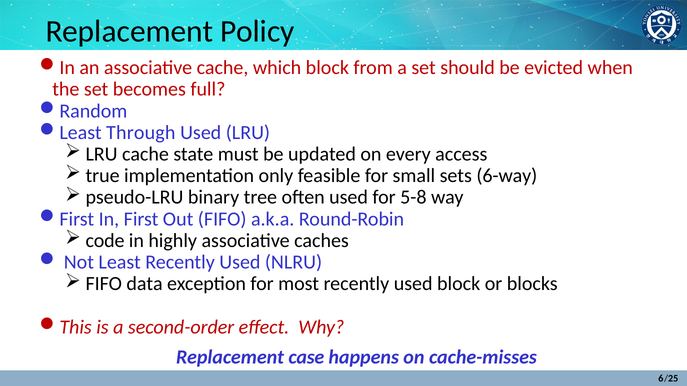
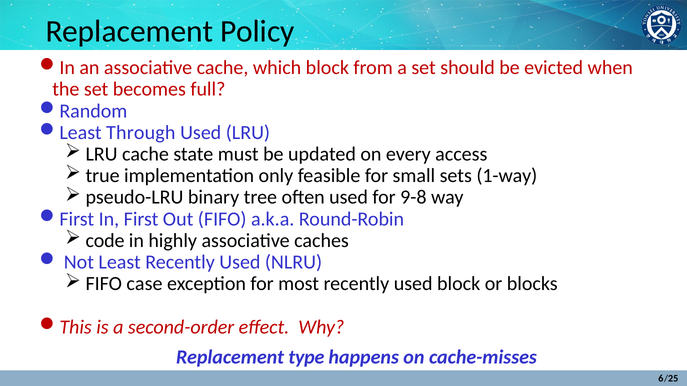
6-way: 6-way -> 1-way (507, 176)
5-8: 5-8 -> 9-8 (413, 198)
data: data -> case (144, 284)
case: case -> type (306, 357)
